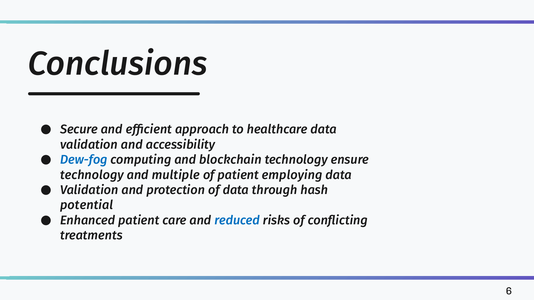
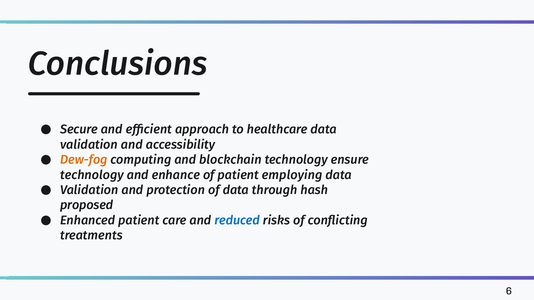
Dew-fog colour: blue -> orange (84, 160)
multiple: multiple -> enhance (176, 175)
potential: potential -> proposed (87, 205)
